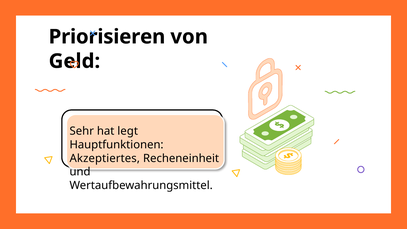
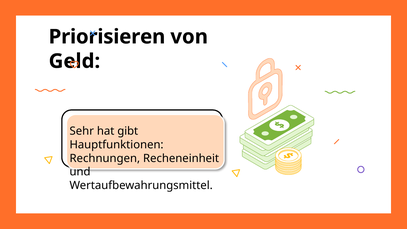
legt: legt -> gibt (128, 131)
Akzeptiertes: Akzeptiertes -> Rechnungen (105, 158)
